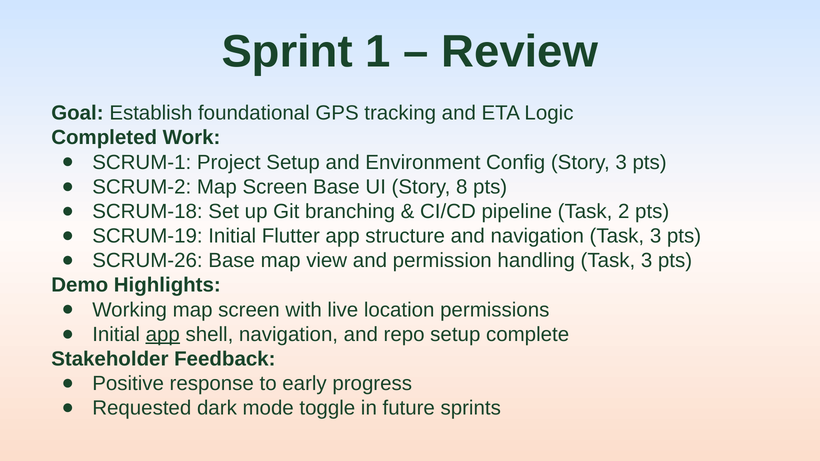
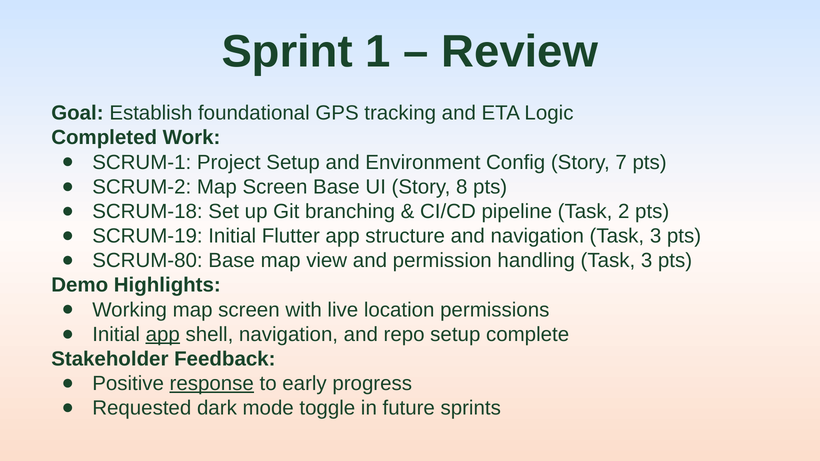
Story 3: 3 -> 7 (621, 162)
SCRUM-26: SCRUM-26 -> SCRUM-80 (147, 261)
response underline: none -> present (212, 384)
